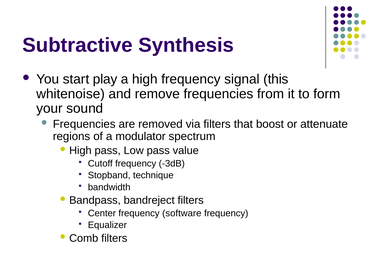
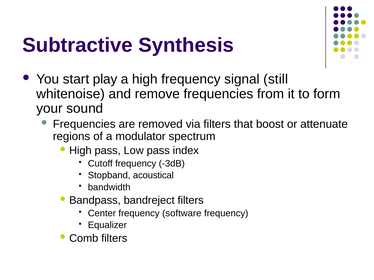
this: this -> still (276, 79)
value: value -> index (186, 151)
technique: technique -> acoustical (153, 176)
